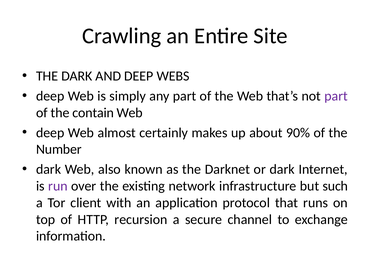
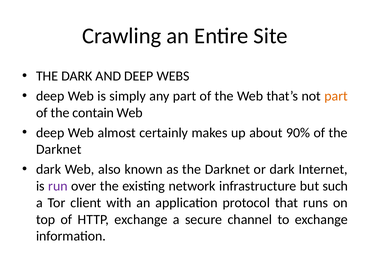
part colour: purple -> orange (336, 96)
Number: Number -> Darknet (59, 149)
HTTP recursion: recursion -> exchange (141, 219)
